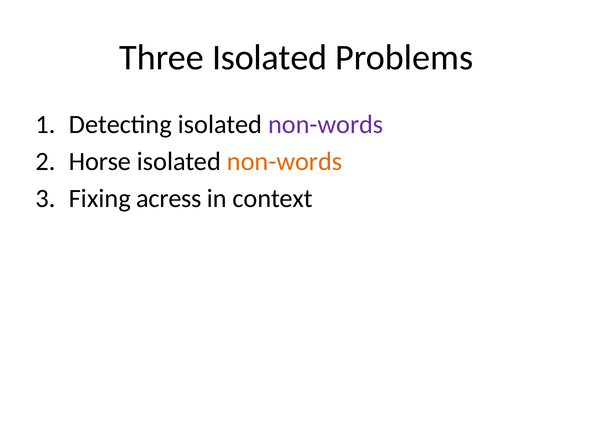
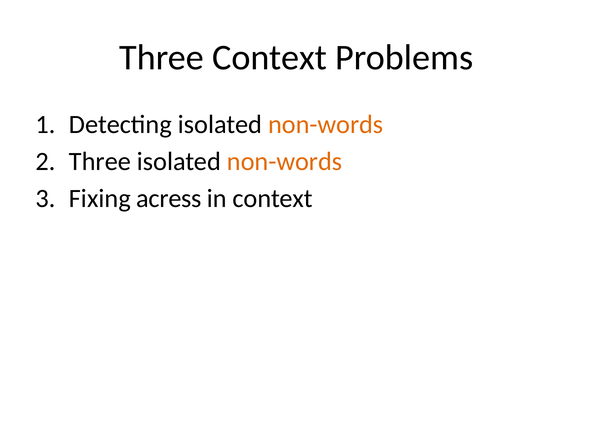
Three Isolated: Isolated -> Context (270, 57)
non-words colour: purple -> orange (326, 124)
Horse: Horse -> Three (100, 161)
